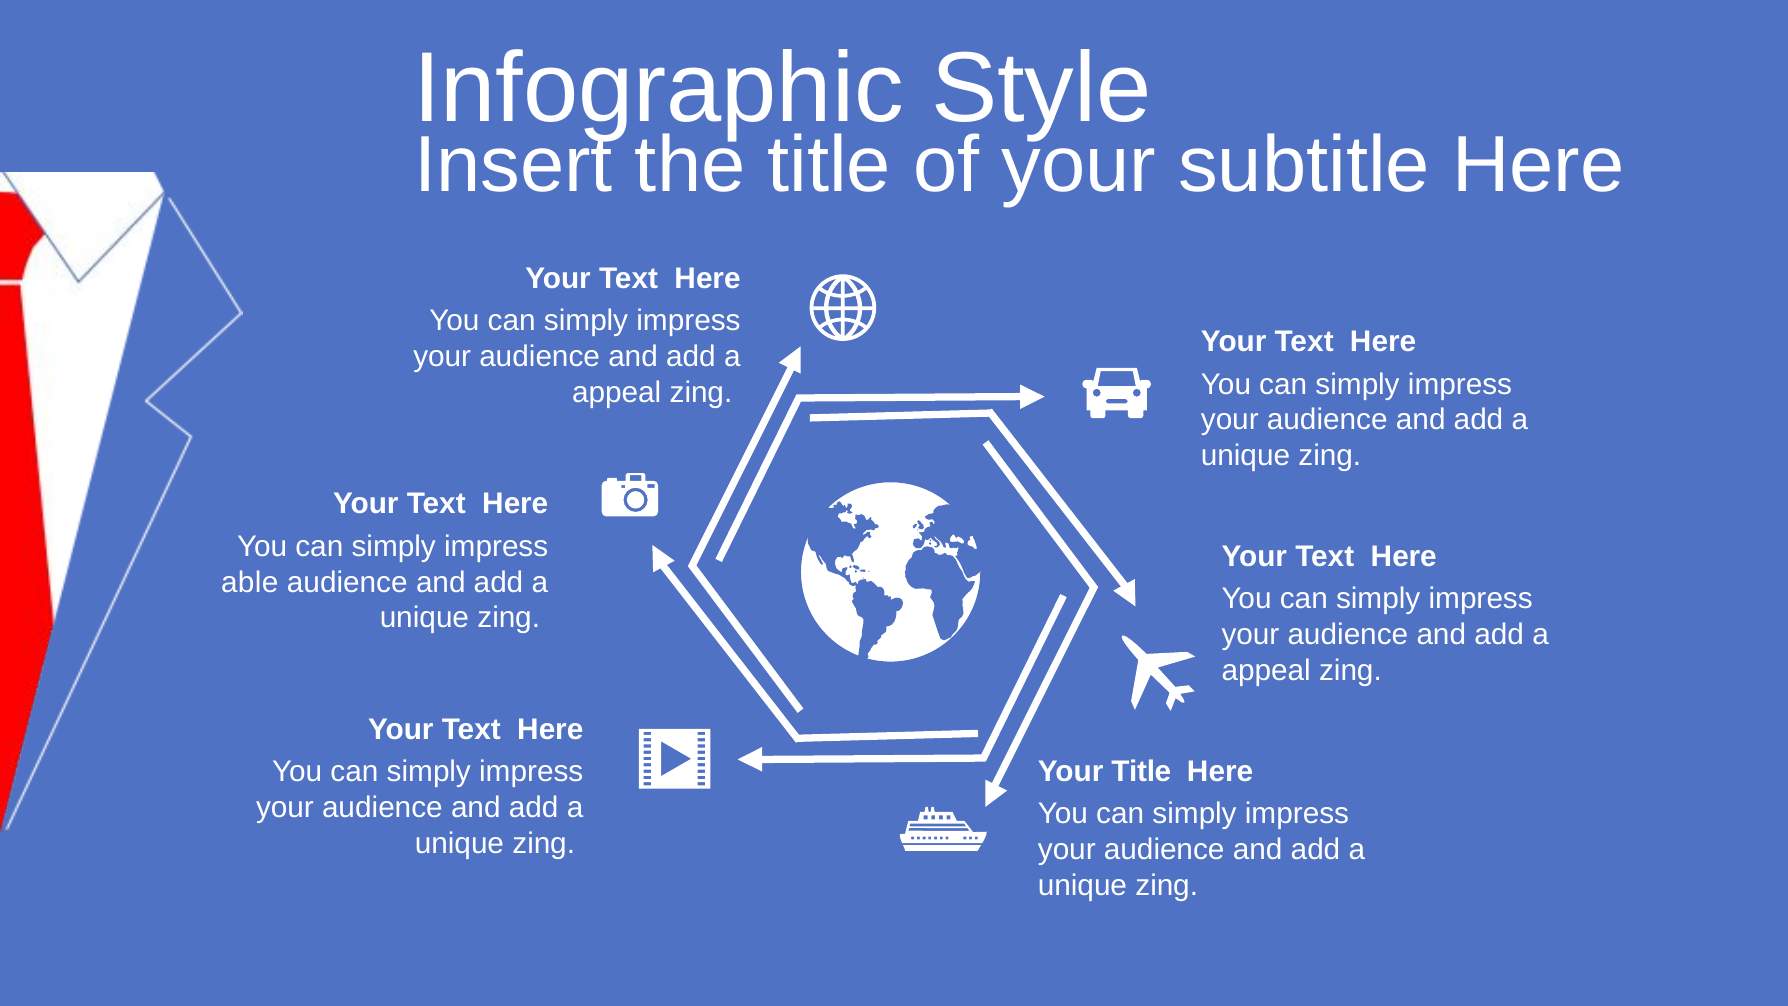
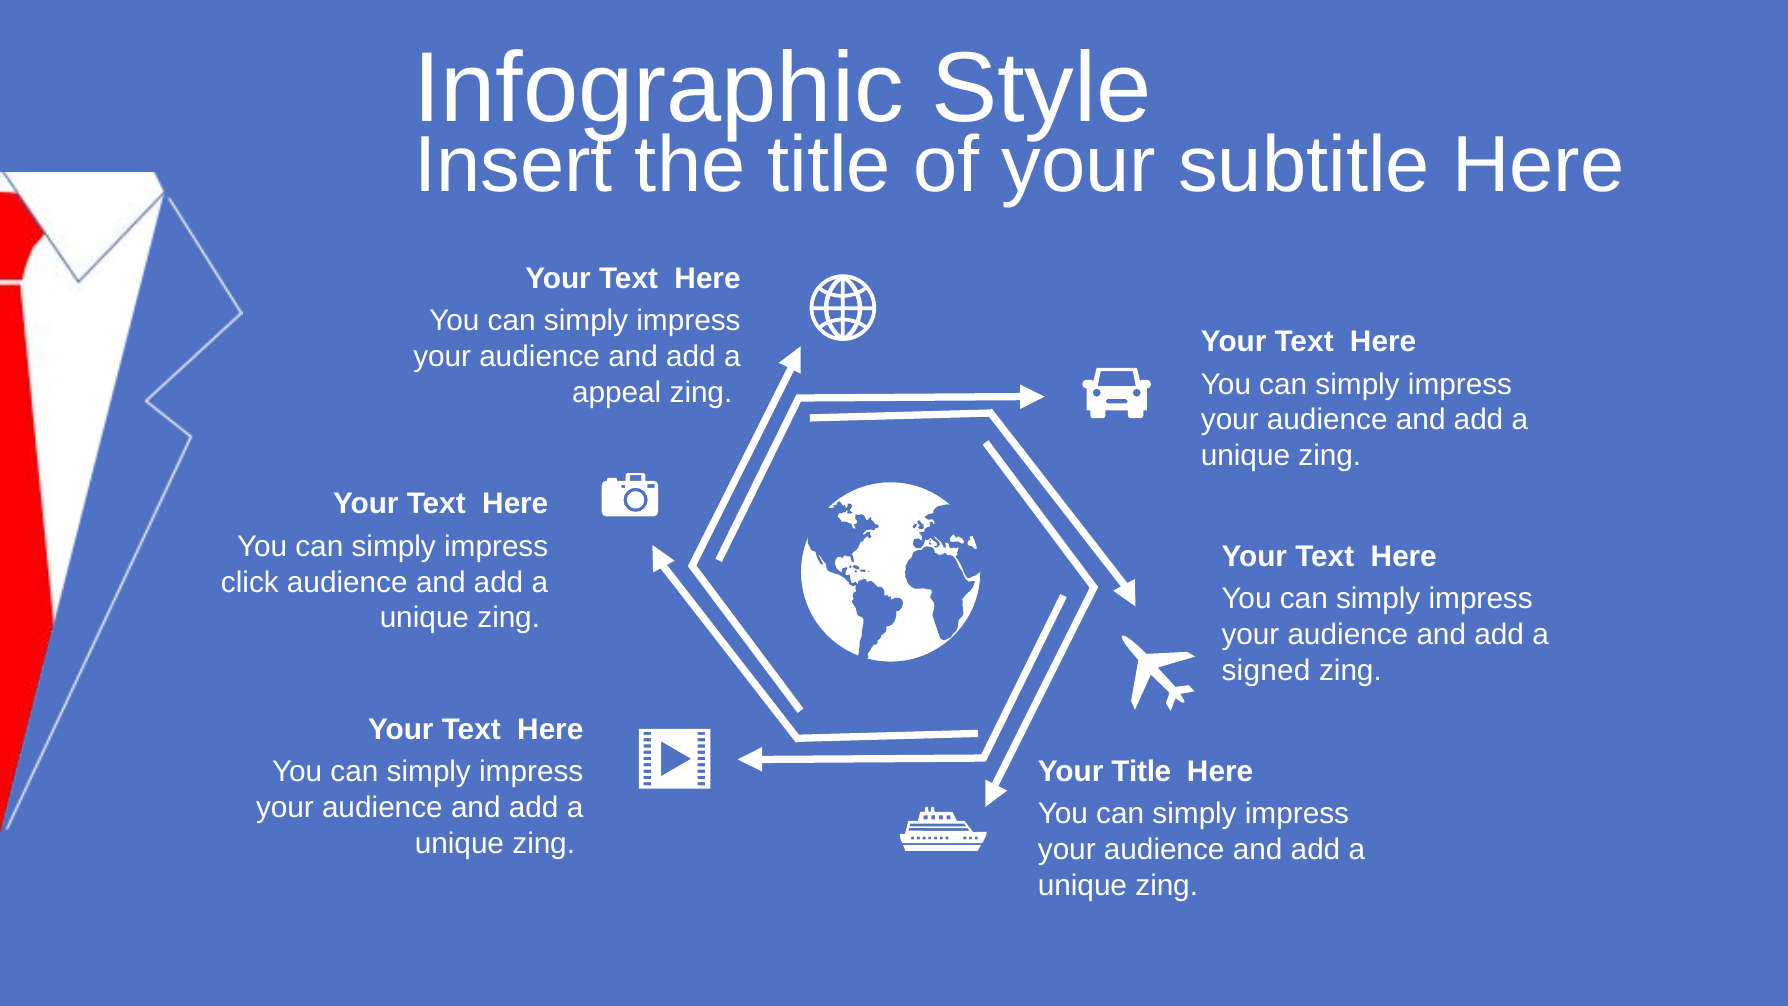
able: able -> click (250, 582)
appeal: appeal -> signed (1266, 670)
